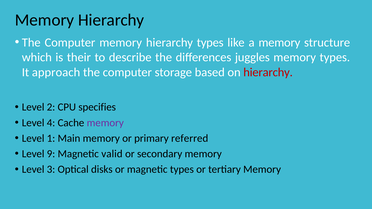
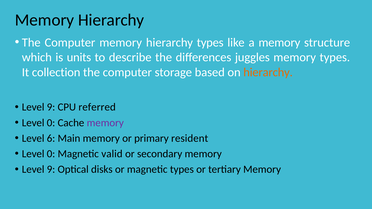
their: their -> units (79, 57)
approach: approach -> collection (56, 72)
hierarchy colour: red -> orange (268, 72)
2: 2 -> 9 (51, 107)
specifies: specifies -> referred (97, 107)
4: 4 -> 0 (51, 123)
1: 1 -> 6 (51, 138)
referred: referred -> resident (190, 138)
9: 9 -> 0 (51, 154)
3: 3 -> 9 (51, 170)
